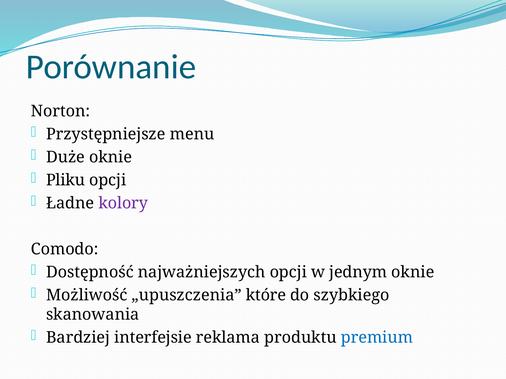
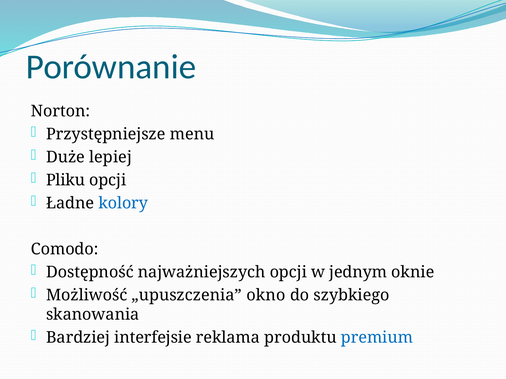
Duże oknie: oknie -> lepiej (111, 157)
kolory colour: purple -> blue (123, 204)
które: które -> okno (266, 296)
